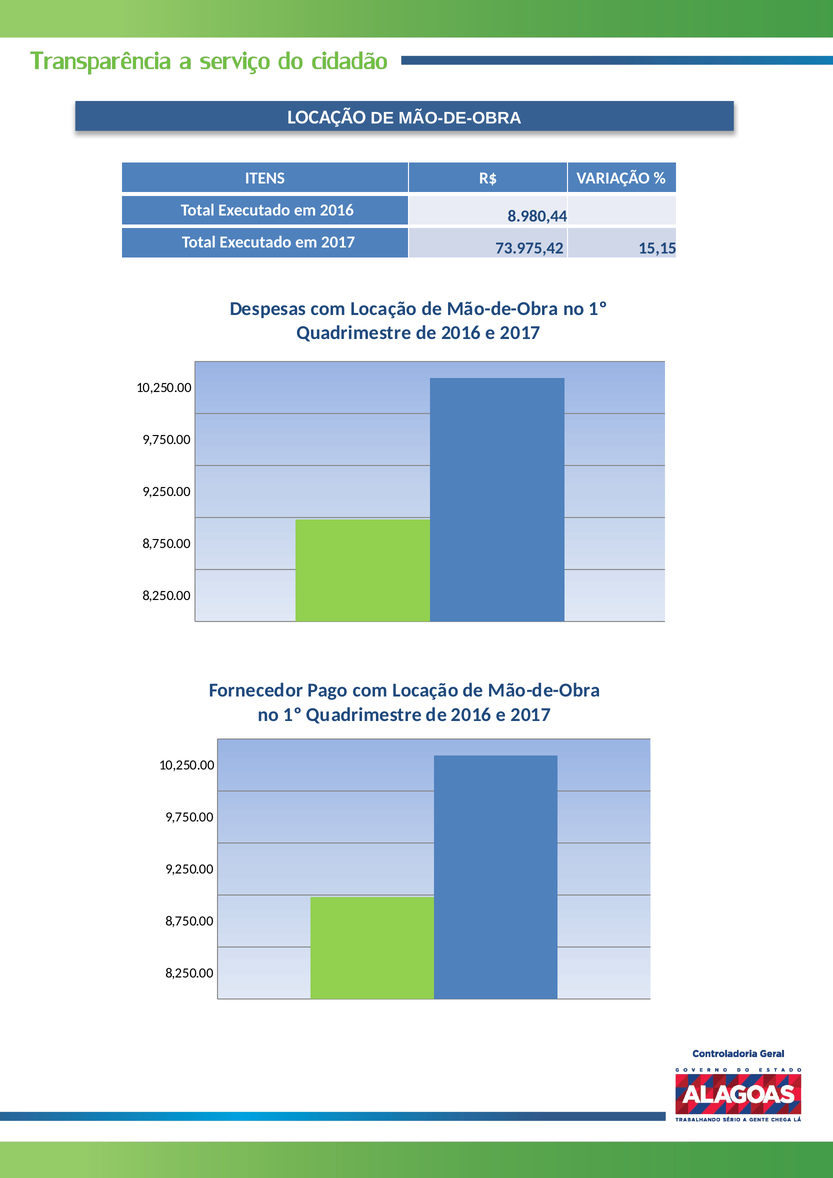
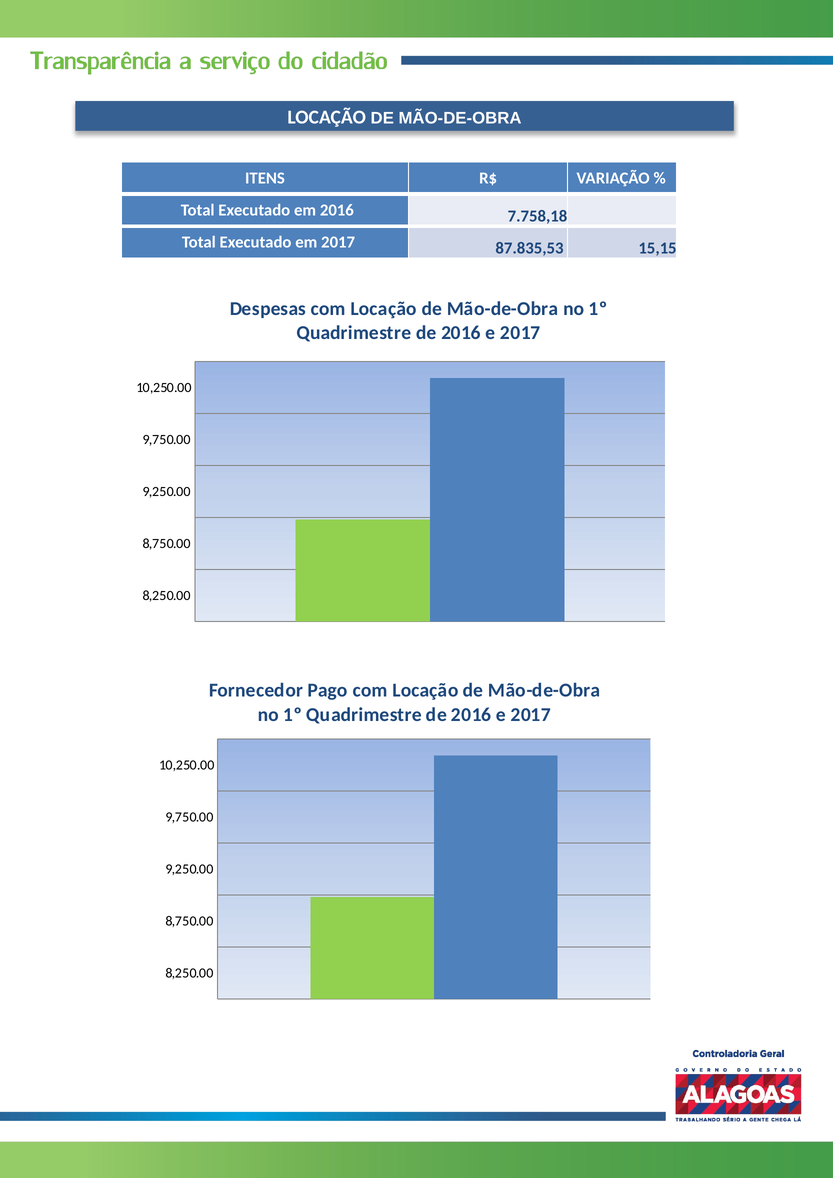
8.980,44: 8.980,44 -> 7.758,18 (537, 216)
73.975,42: 73.975,42 -> 87.835,53 (529, 248)
